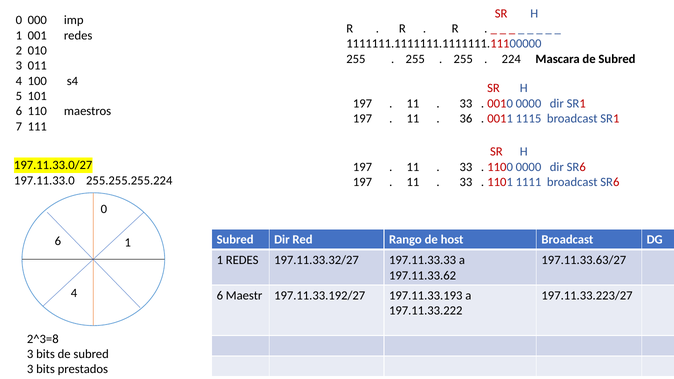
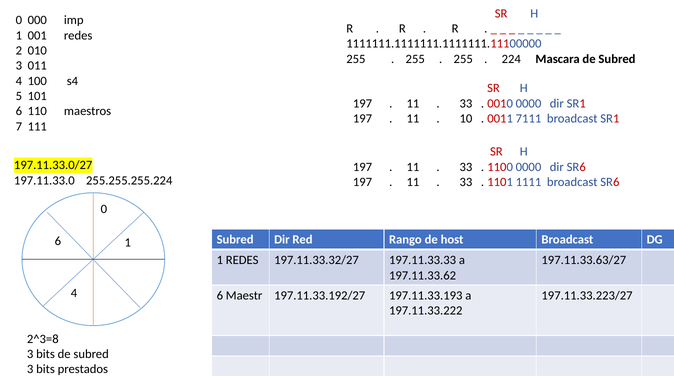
36: 36 -> 10 (466, 119)
1115: 1115 -> 7111 (529, 119)
